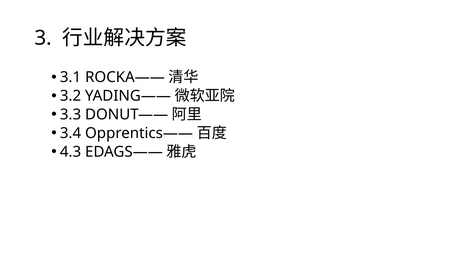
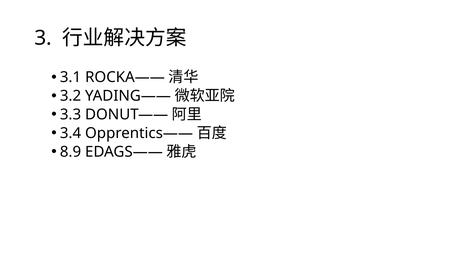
4.3: 4.3 -> 8.9 (71, 152)
